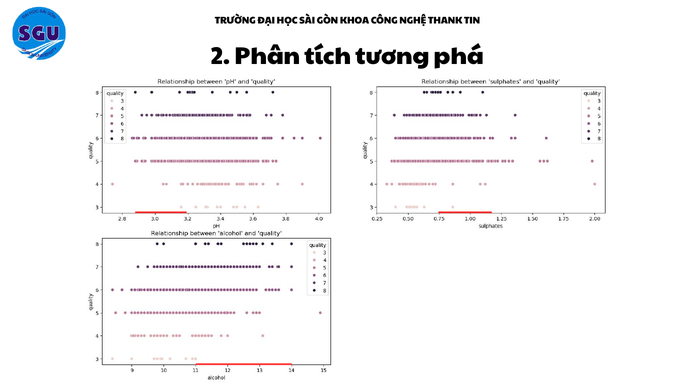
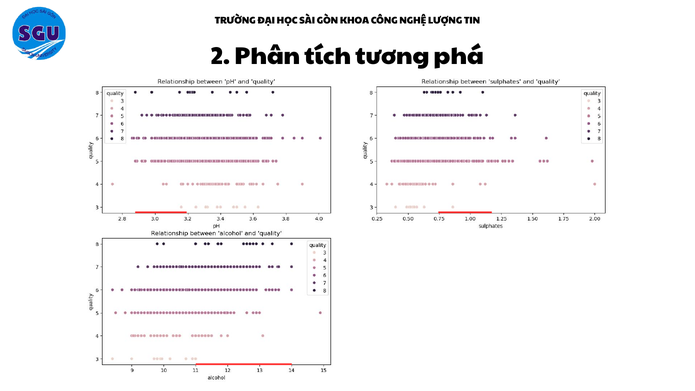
THANK: THANK -> LƯỢNG (445, 21)
